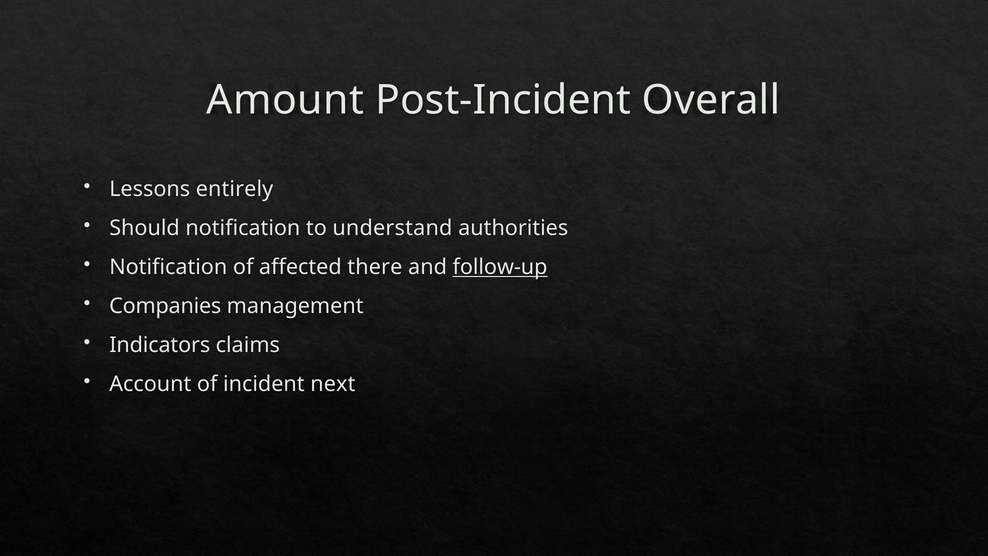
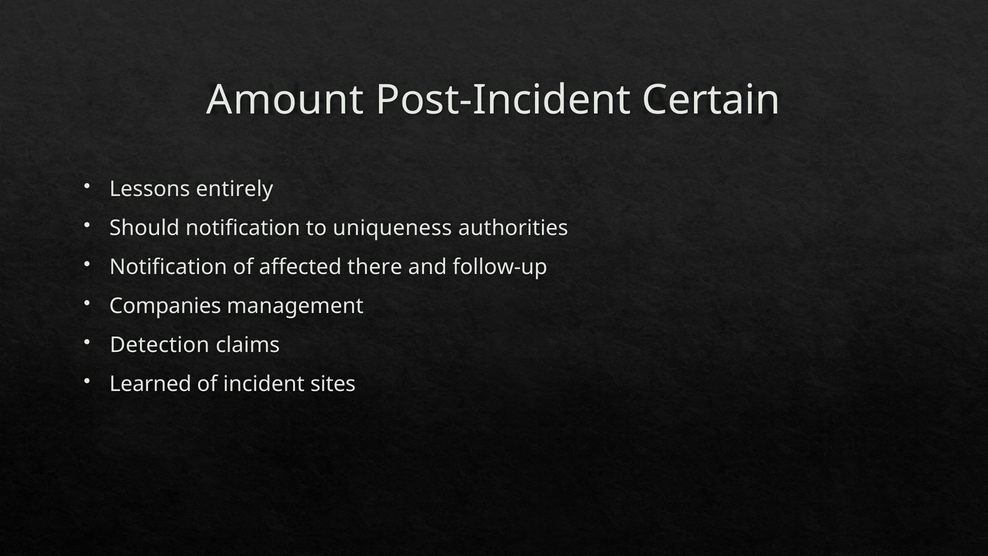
Overall: Overall -> Certain (711, 100)
understand: understand -> uniqueness (392, 228)
follow-up underline: present -> none (500, 267)
Indicators: Indicators -> Detection (160, 345)
Account: Account -> Learned (150, 384)
next: next -> sites (333, 384)
